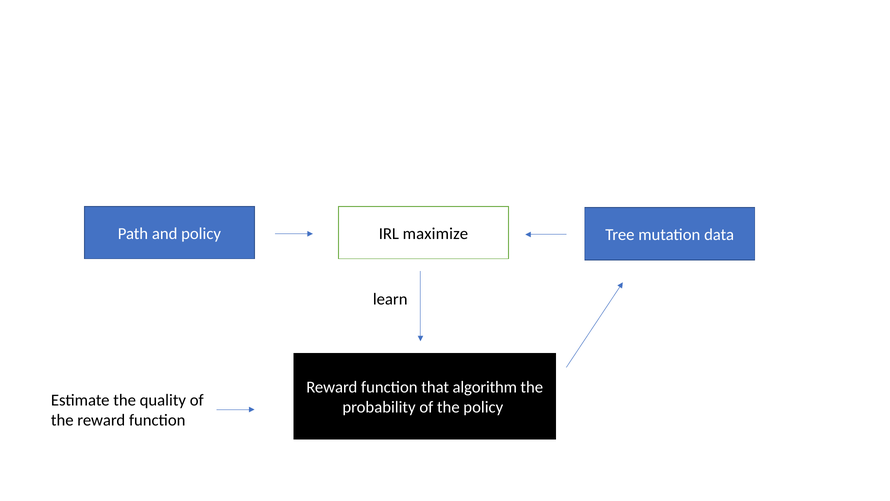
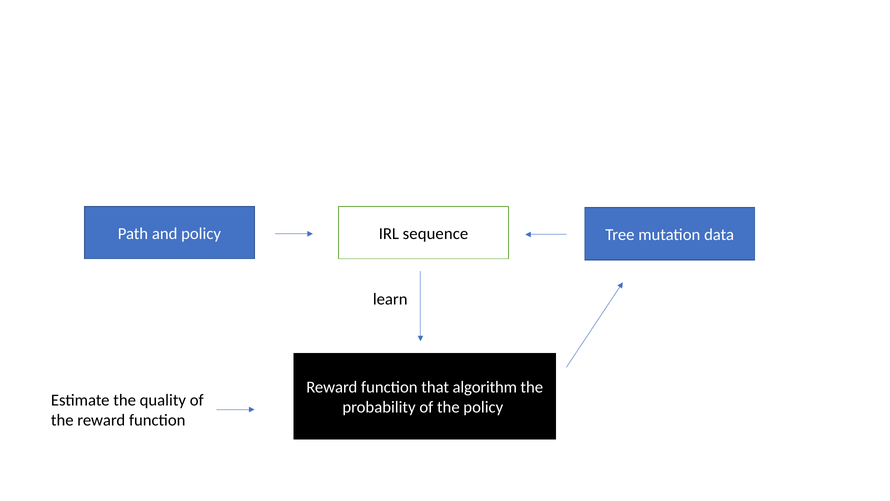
maximize: maximize -> sequence (435, 234)
